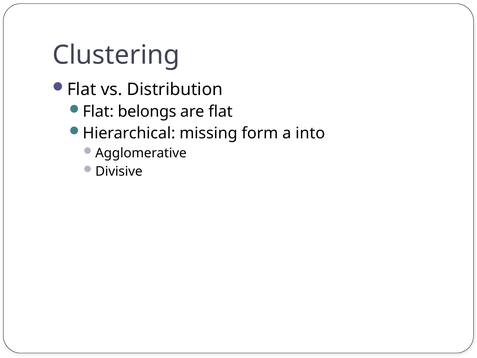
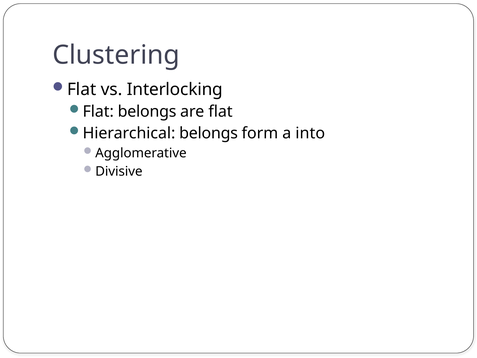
Distribution: Distribution -> Interlocking (175, 89)
Hierarchical missing: missing -> belongs (209, 133)
